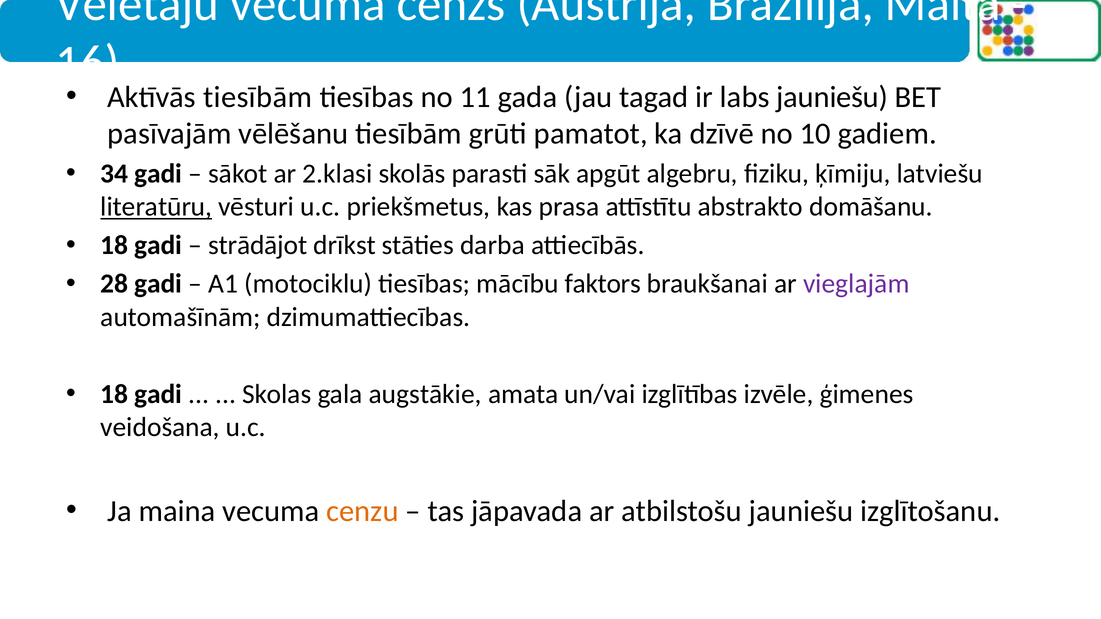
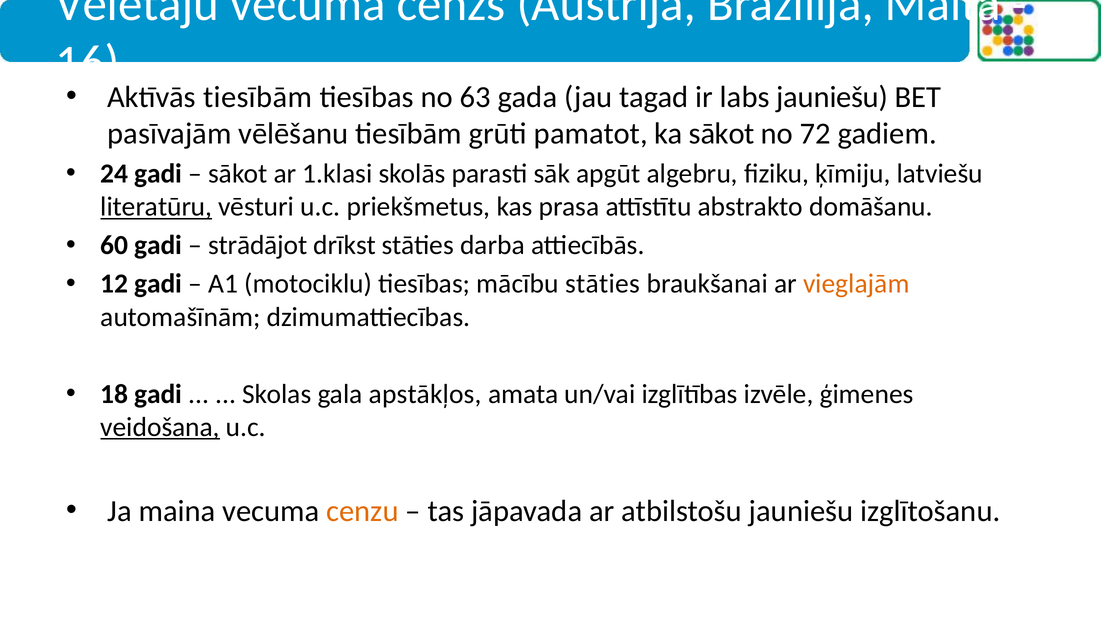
11: 11 -> 63 (475, 97)
ka dzīvē: dzīvē -> sākot (722, 134)
10: 10 -> 72 (815, 134)
34: 34 -> 24 (114, 174)
2.klasi: 2.klasi -> 1.klasi (337, 174)
18: 18 -> 60 (114, 246)
28: 28 -> 12 (114, 284)
mācību faktors: faktors -> stāties (602, 284)
vieglajām colour: purple -> orange (856, 284)
augstākie: augstākie -> apstākļos (425, 394)
veidošana underline: none -> present (160, 427)
